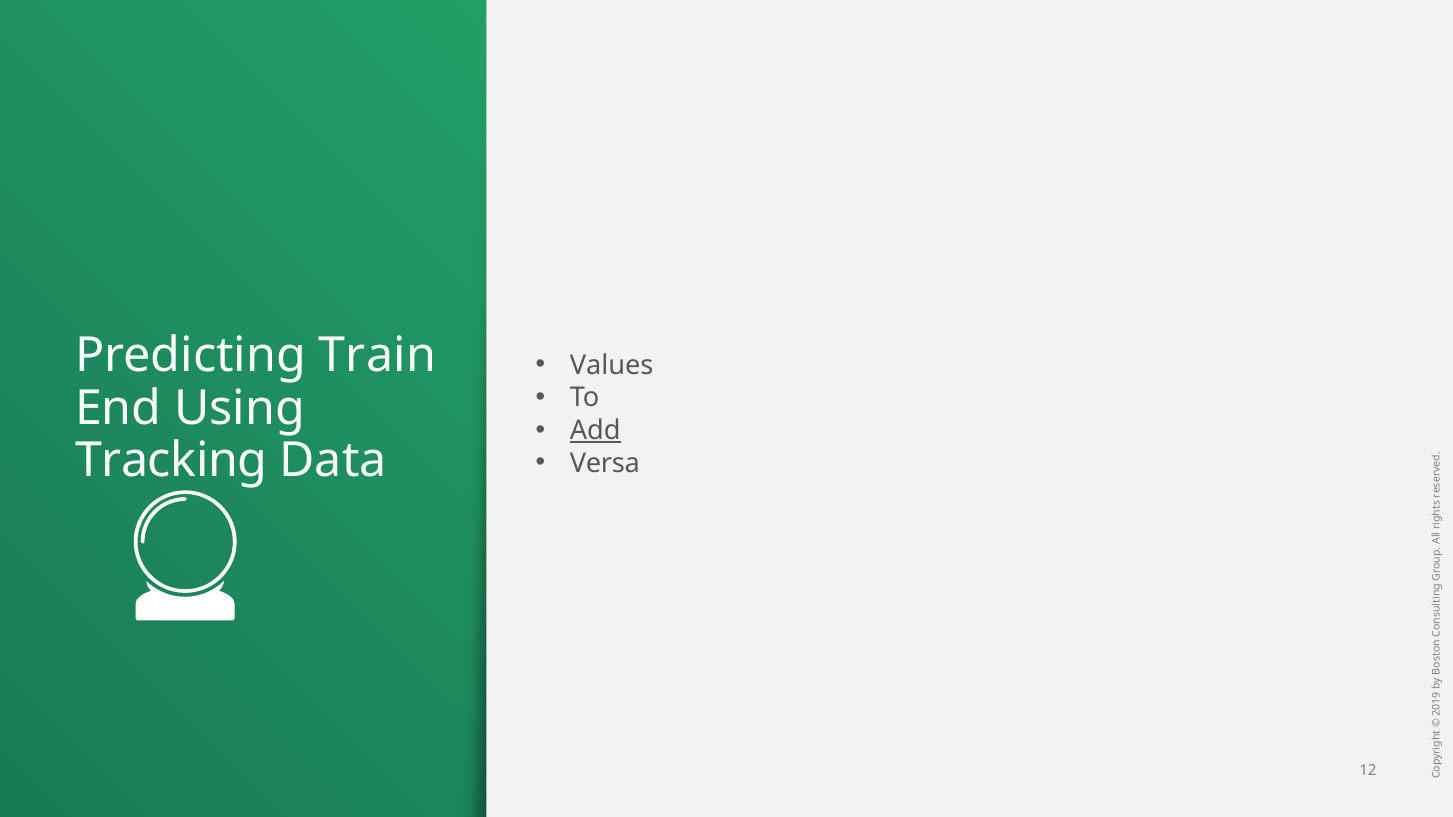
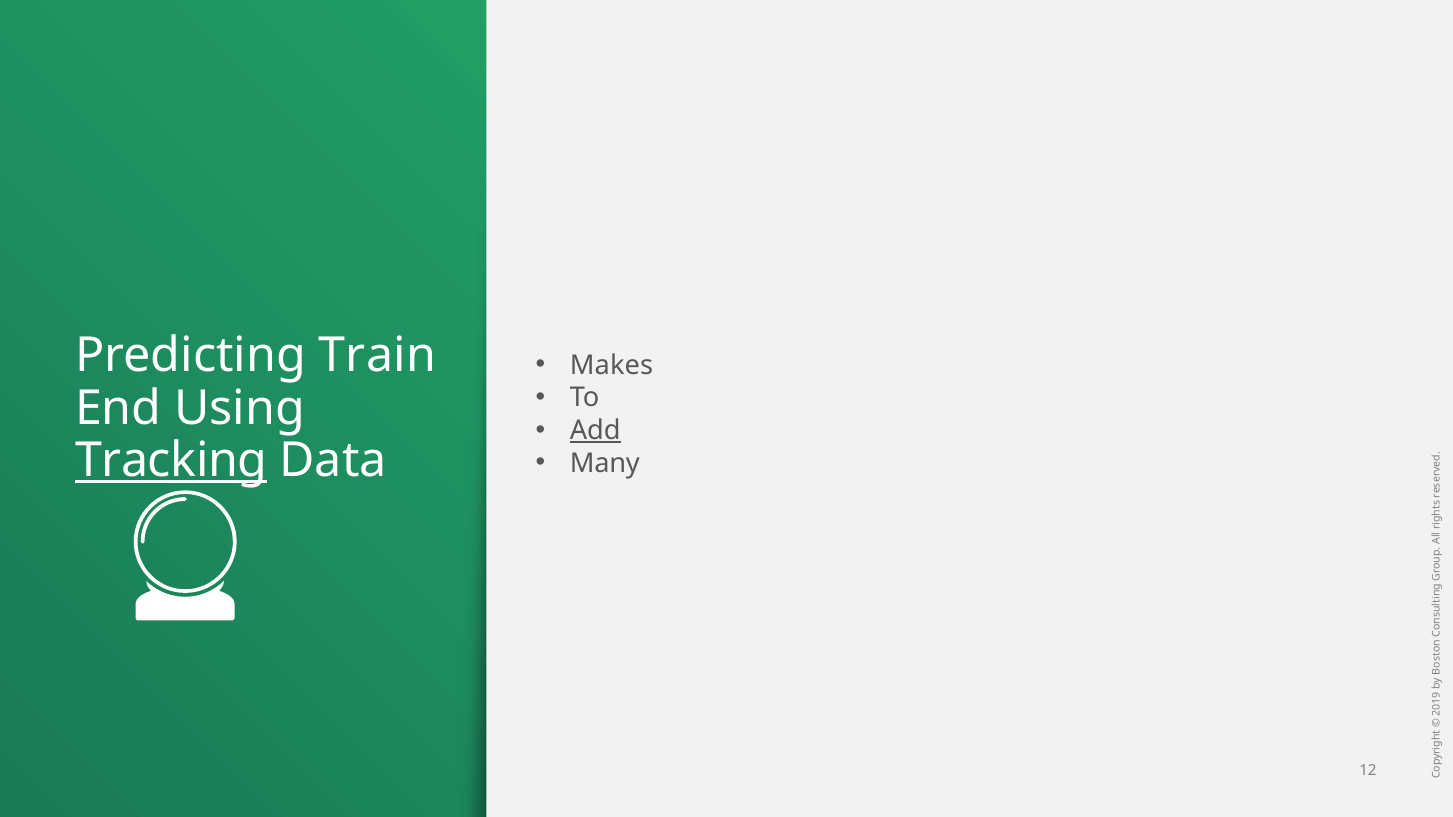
Values: Values -> Makes (611, 365)
Tracking underline: none -> present (171, 461)
Versa: Versa -> Many (605, 463)
